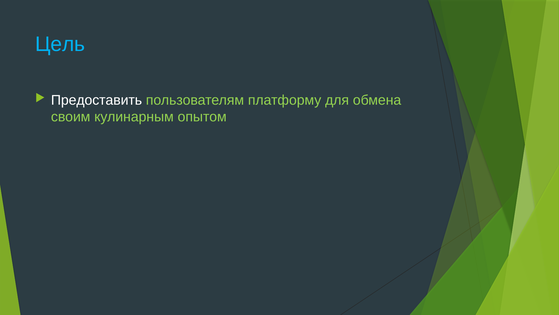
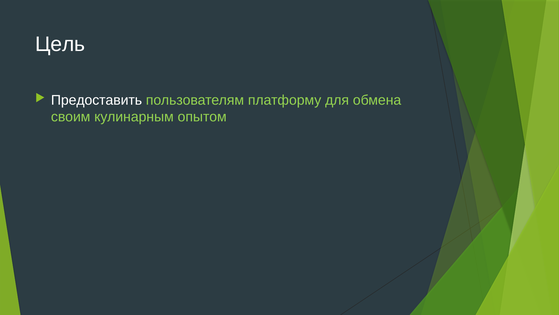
Цель colour: light blue -> white (60, 44)
